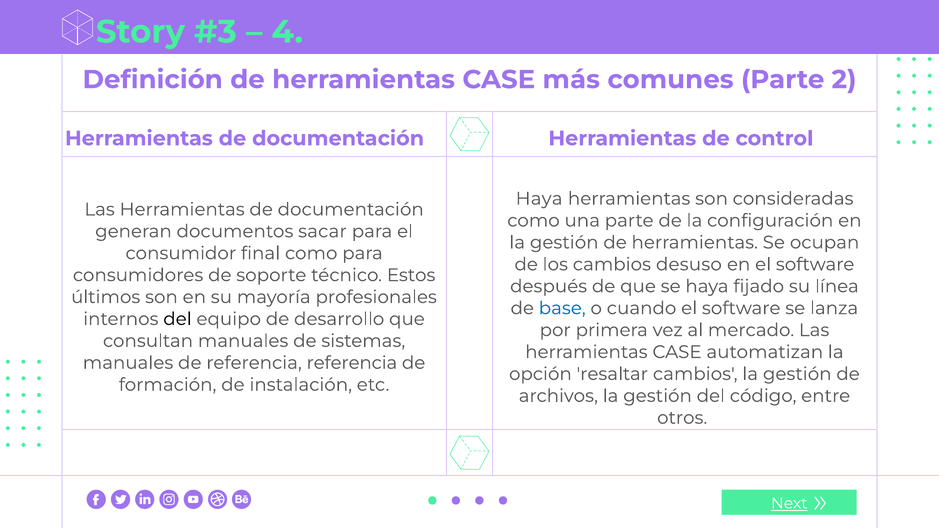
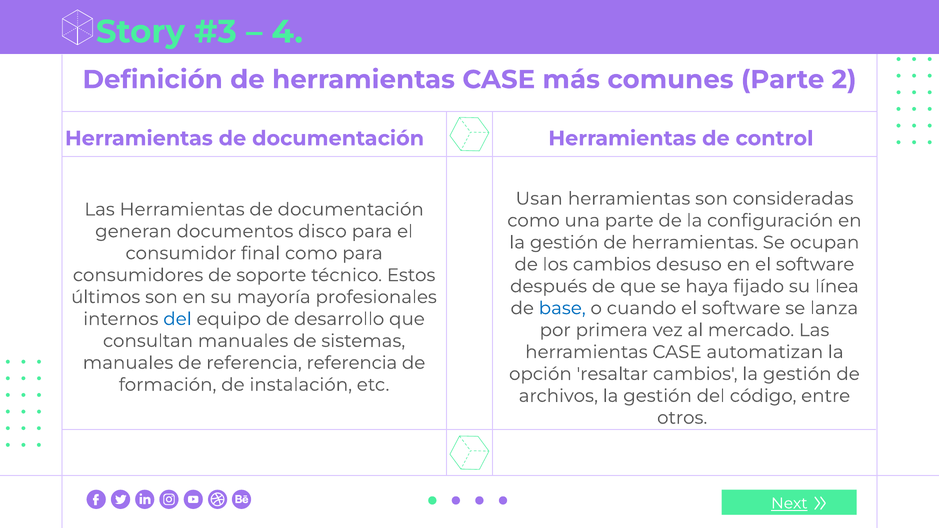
Haya: Haya -> Usan (539, 199)
sacar: sacar -> disco (322, 231)
del colour: black -> blue (177, 319)
